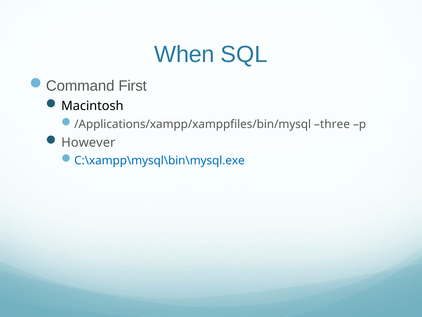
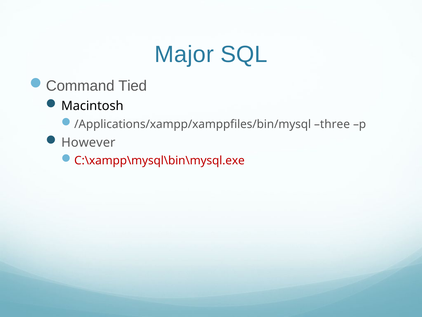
When: When -> Major (184, 54)
First: First -> Tied (133, 86)
C:\xampp\mysql\bin\mysql.exe colour: blue -> red (159, 160)
